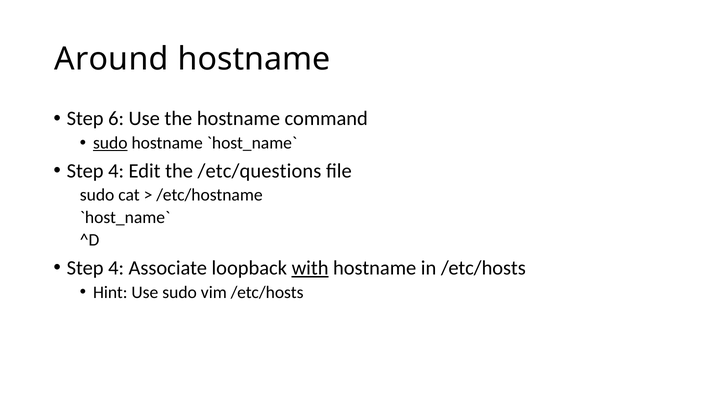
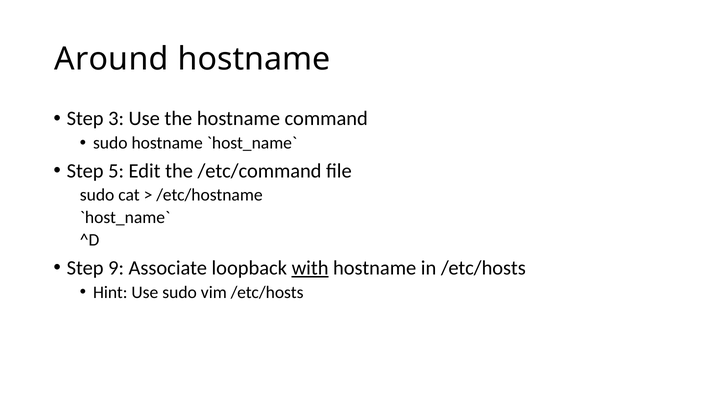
6: 6 -> 3 (116, 119)
sudo underline: present -> none (110, 143)
4: 4 -> 5 (116, 171)
/etc/questions: /etc/questions -> /etc/command (260, 171)
4: 4 -> 9 (116, 268)
